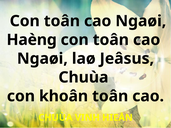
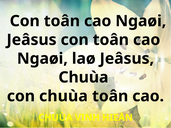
Haèng: Haèng -> Jeâsus (32, 40)
con khoân: khoân -> chuùa (63, 96)
